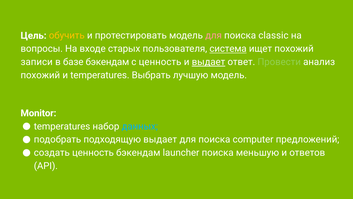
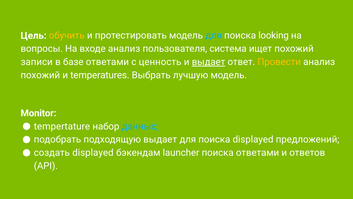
для colour: pink -> light blue (214, 36)
classic: classic -> looking (274, 36)
входе старых: старых -> анализ (124, 49)
система underline: present -> none (228, 49)
базе бэкендам: бэкендам -> ответами (107, 62)
Провести colour: light green -> yellow (279, 62)
temperatures: temperatures -> tempertature (62, 126)
поиска computer: computer -> displayed (253, 139)
создать ценность: ценность -> displayed (93, 152)
поиска меньшую: меньшую -> ответами (258, 152)
